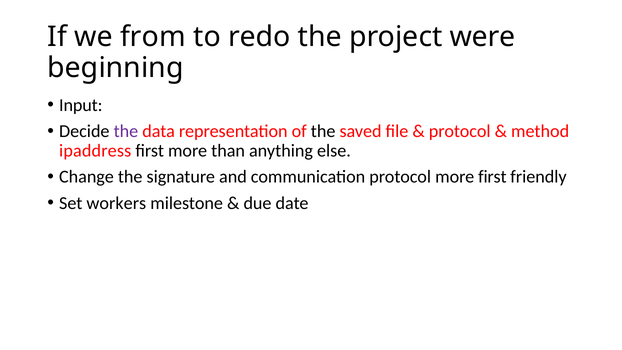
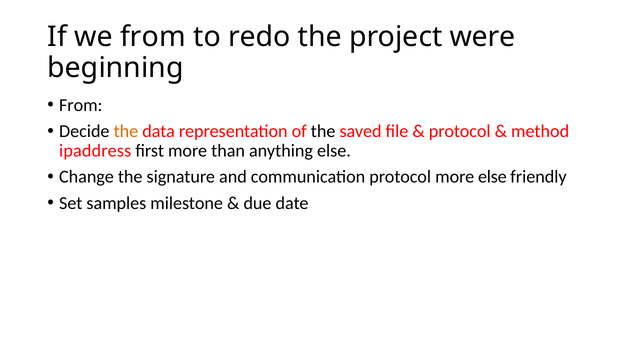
Input: Input -> From (81, 105)
the colour: purple -> orange (126, 131)
more first: first -> else (492, 177)
workers: workers -> samples (116, 203)
